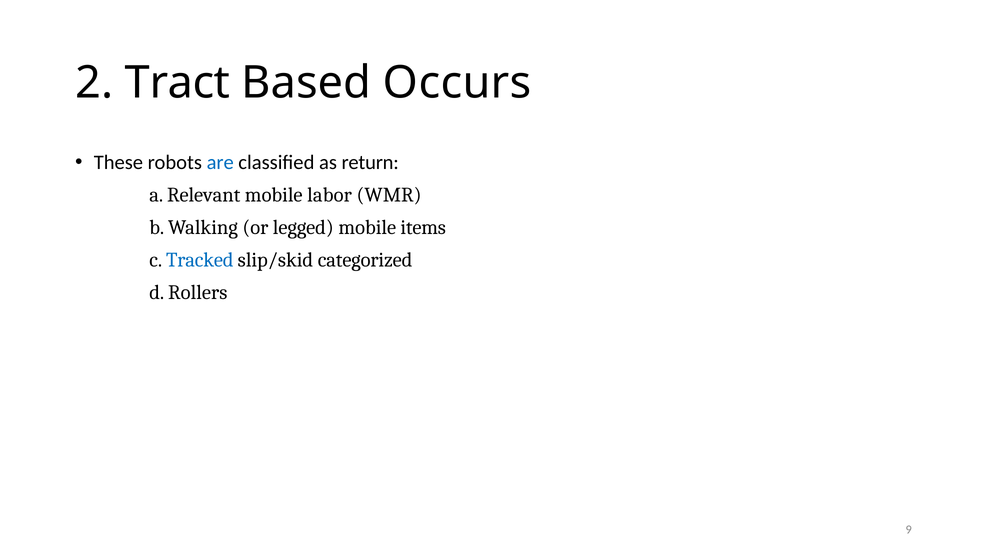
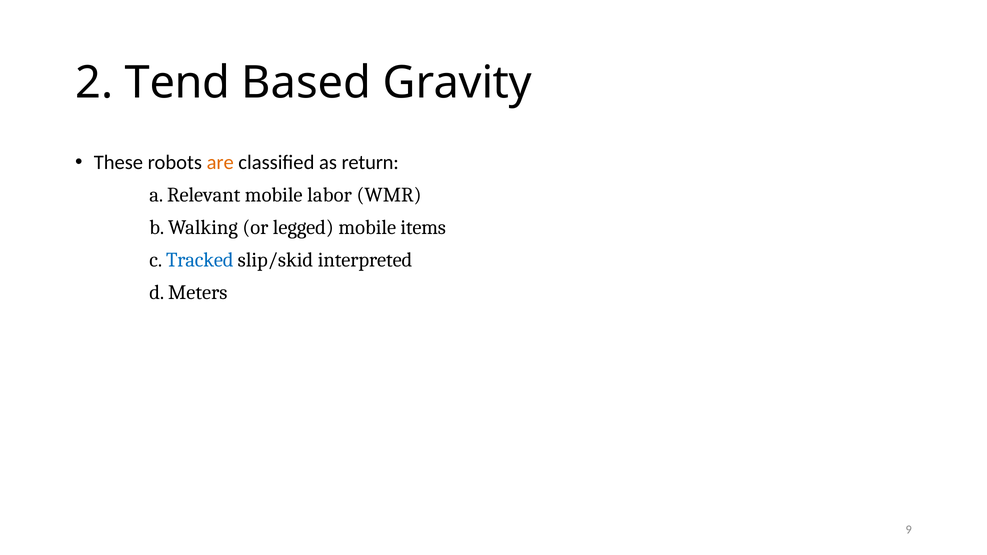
Tract: Tract -> Tend (178, 83)
Occurs: Occurs -> Gravity (458, 83)
are colour: blue -> orange (220, 163)
categorized: categorized -> interpreted (365, 260)
Rollers: Rollers -> Meters (198, 293)
